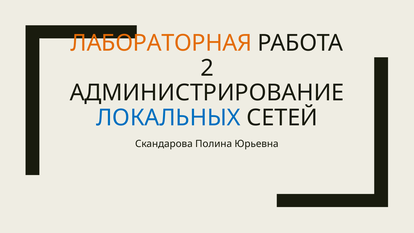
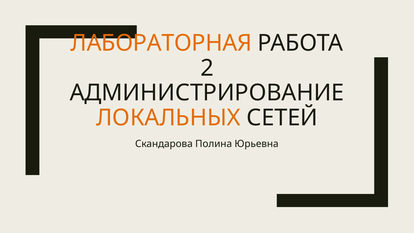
ЛОКАЛЬНЫХ colour: blue -> orange (168, 118)
